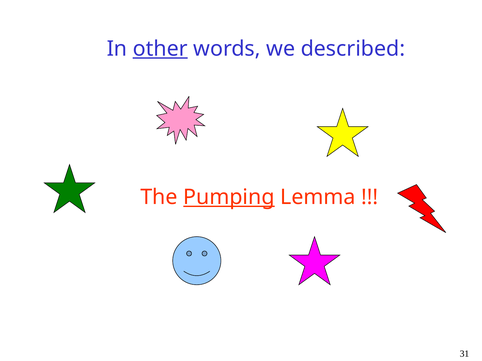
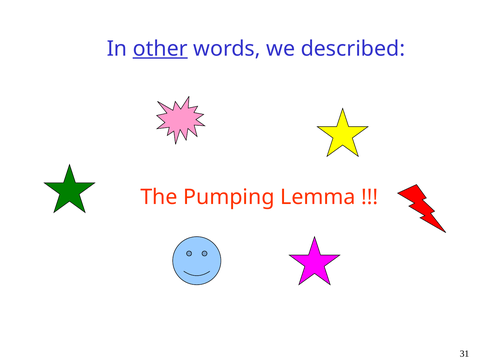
Pumping underline: present -> none (229, 197)
